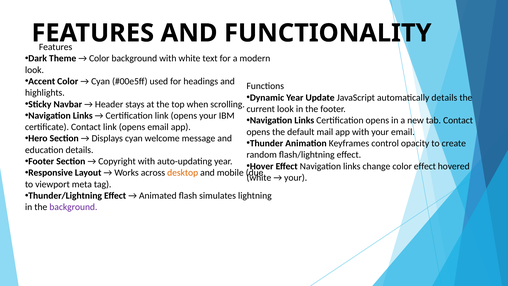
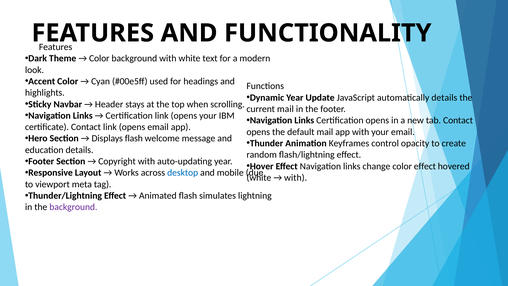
current look: look -> mail (285, 109)
Displays cyan: cyan -> flash (134, 138)
desktop colour: orange -> blue (183, 173)
your: your -> with (296, 177)
